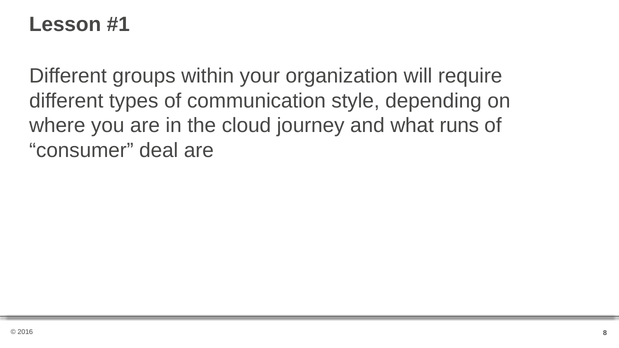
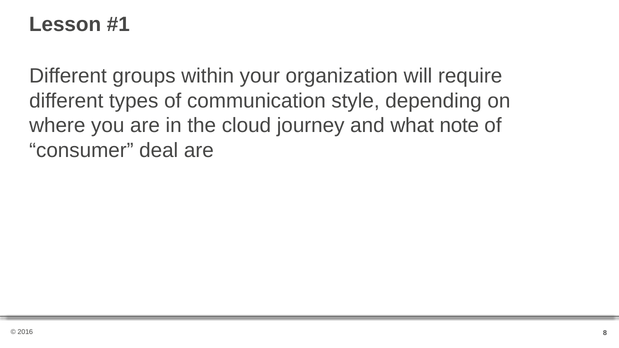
runs: runs -> note (459, 126)
